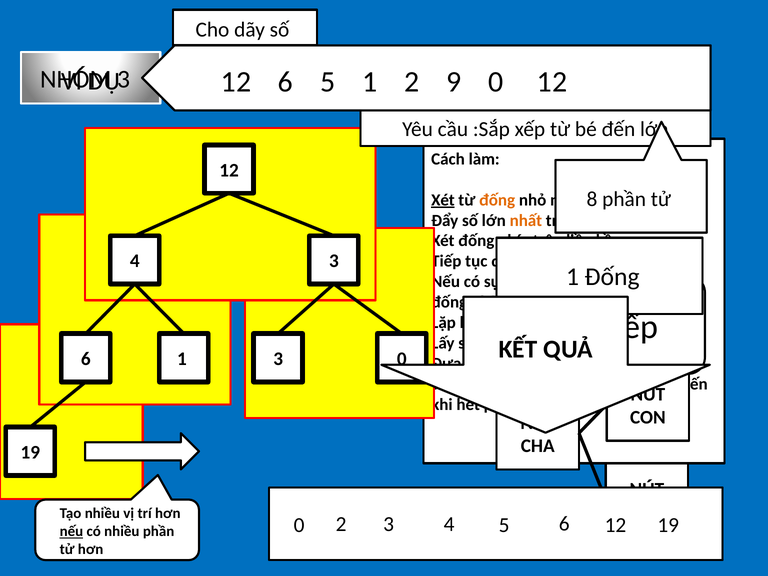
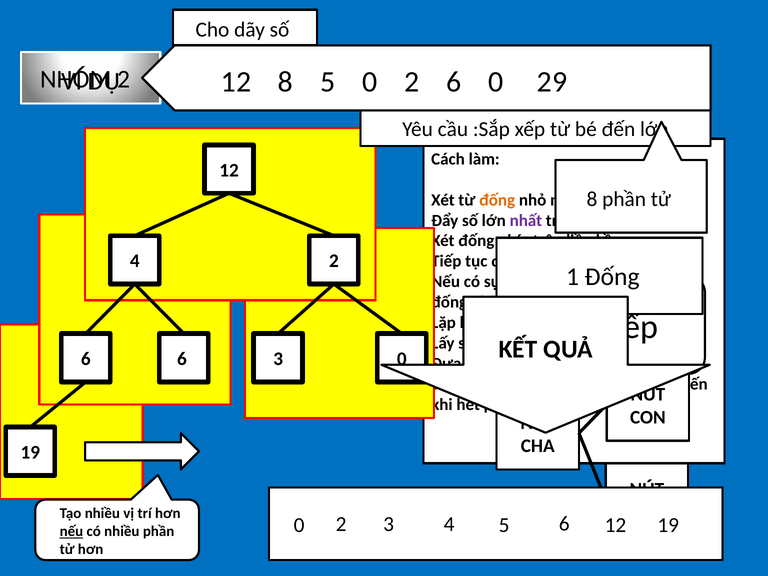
3: 3 -> 2 (124, 79)
6: 6 -> 8 (286, 82)
5 1: 1 -> 0 (370, 82)
9: 9 -> 6 (454, 82)
0 12: 12 -> 29 (552, 82)
Xét underline: present -> none (443, 200)
nhất colour: orange -> purple (526, 220)
3: 3 -> 2 (334, 261)
6 1: 1 -> 6 (182, 359)
